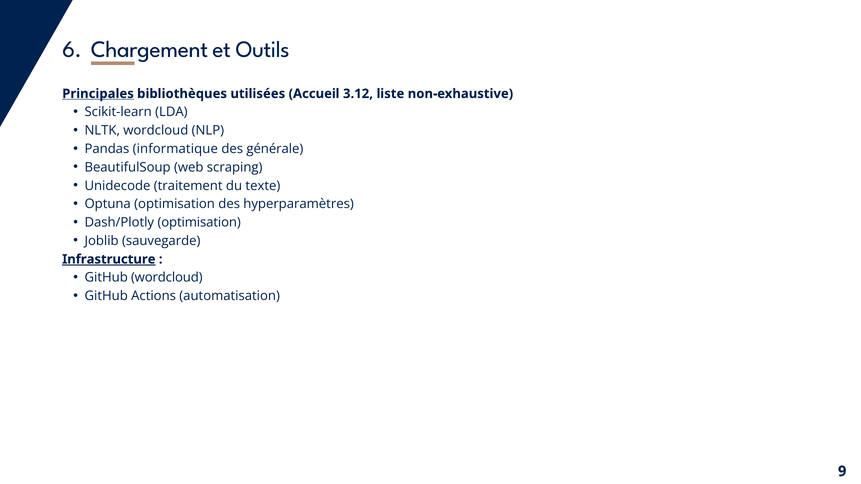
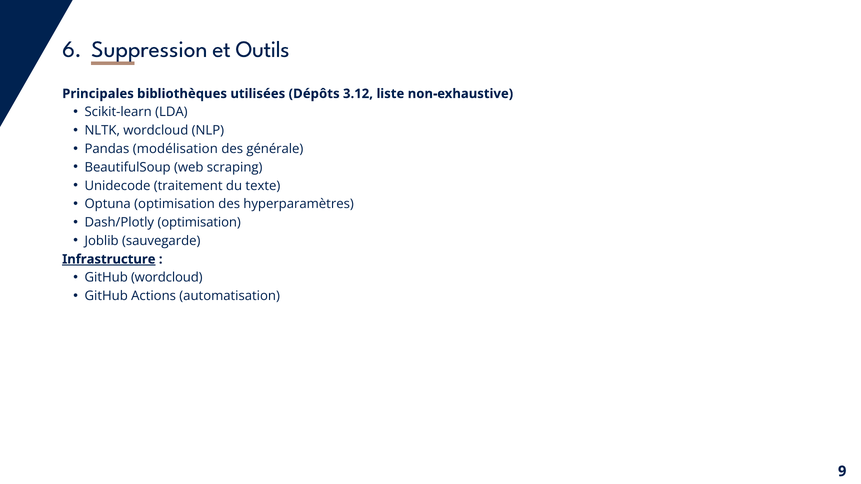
Chargement: Chargement -> Suppression (149, 49)
Principales underline: present -> none (98, 94)
Accueil: Accueil -> Dépôts (314, 94)
informatique: informatique -> modélisation (175, 149)
